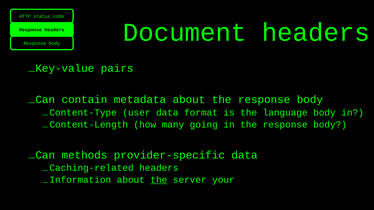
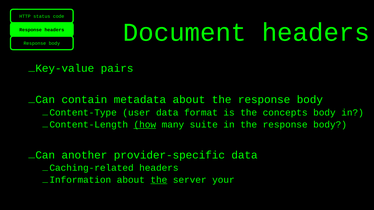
language: language -> concepts (285, 113)
how underline: none -> present (145, 125)
going: going -> suite (204, 125)
methods: methods -> another (84, 155)
